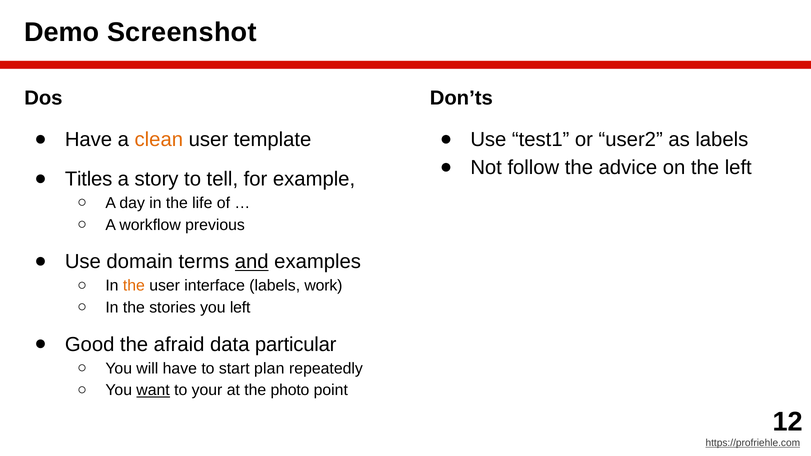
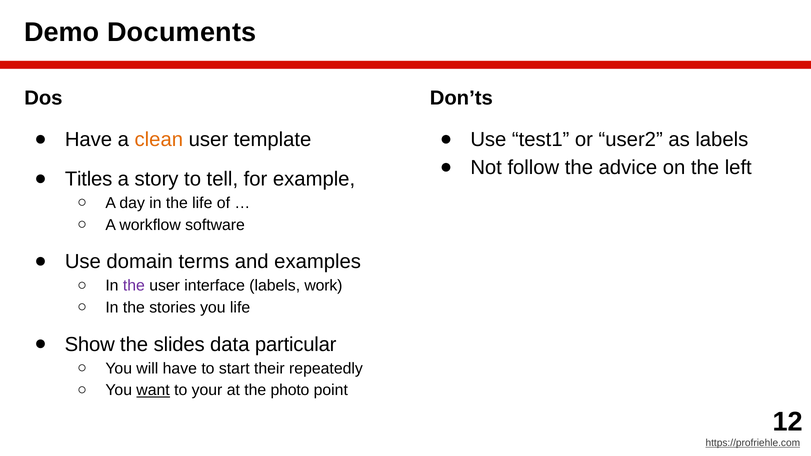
Screenshot: Screenshot -> Documents (182, 32)
previous: previous -> software (215, 225)
and underline: present -> none (252, 262)
the colour: orange -> purple (134, 286)
you left: left -> life (240, 308)
Good: Good -> Show (90, 344)
afraid: afraid -> slides (179, 344)
plan: plan -> their (269, 369)
